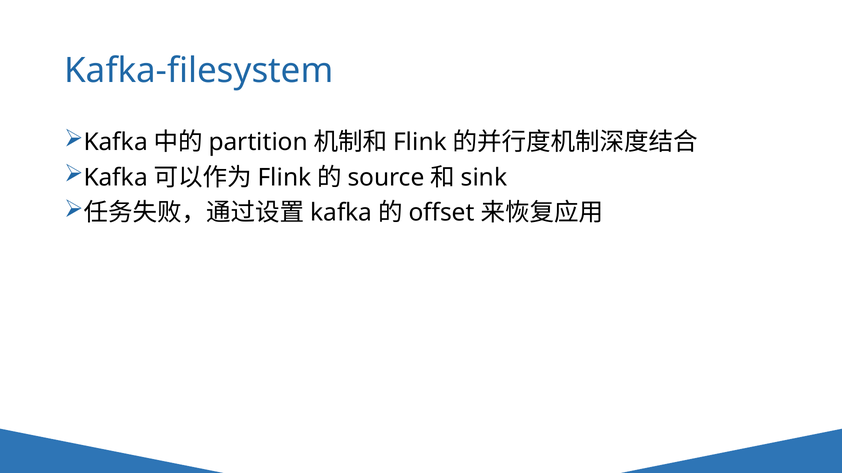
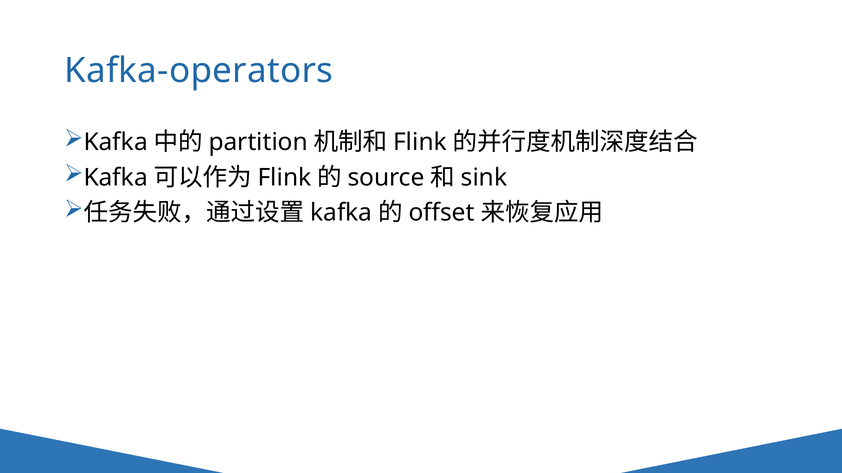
Kafka-filesystem: Kafka-filesystem -> Kafka-operators (199, 71)
